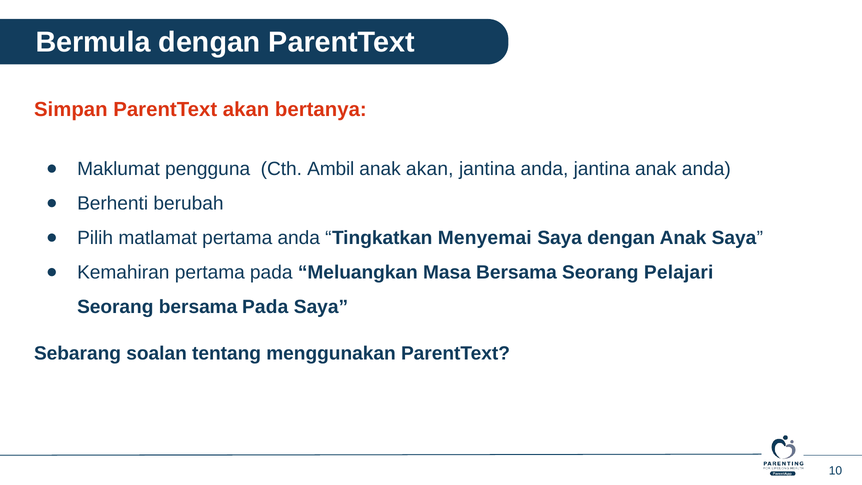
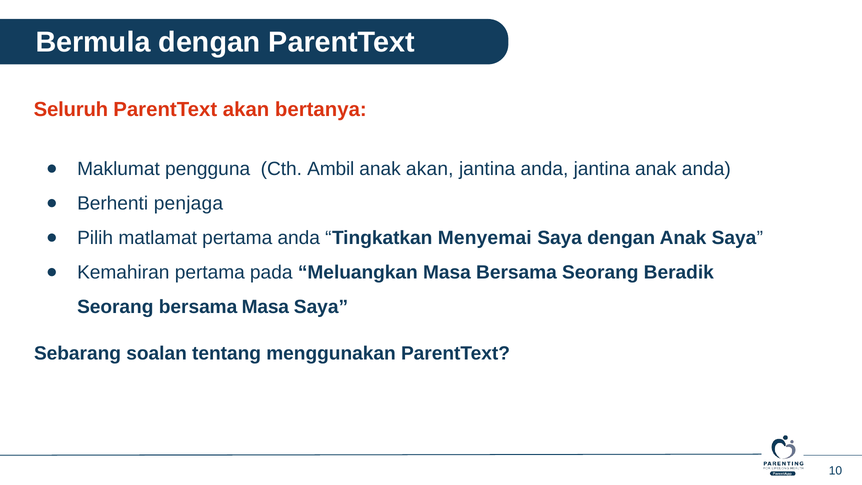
Simpan: Simpan -> Seluruh (71, 110)
berubah: berubah -> penjaga (188, 204)
Pelajari: Pelajari -> Beradik (679, 272)
bersama Pada: Pada -> Masa (265, 307)
